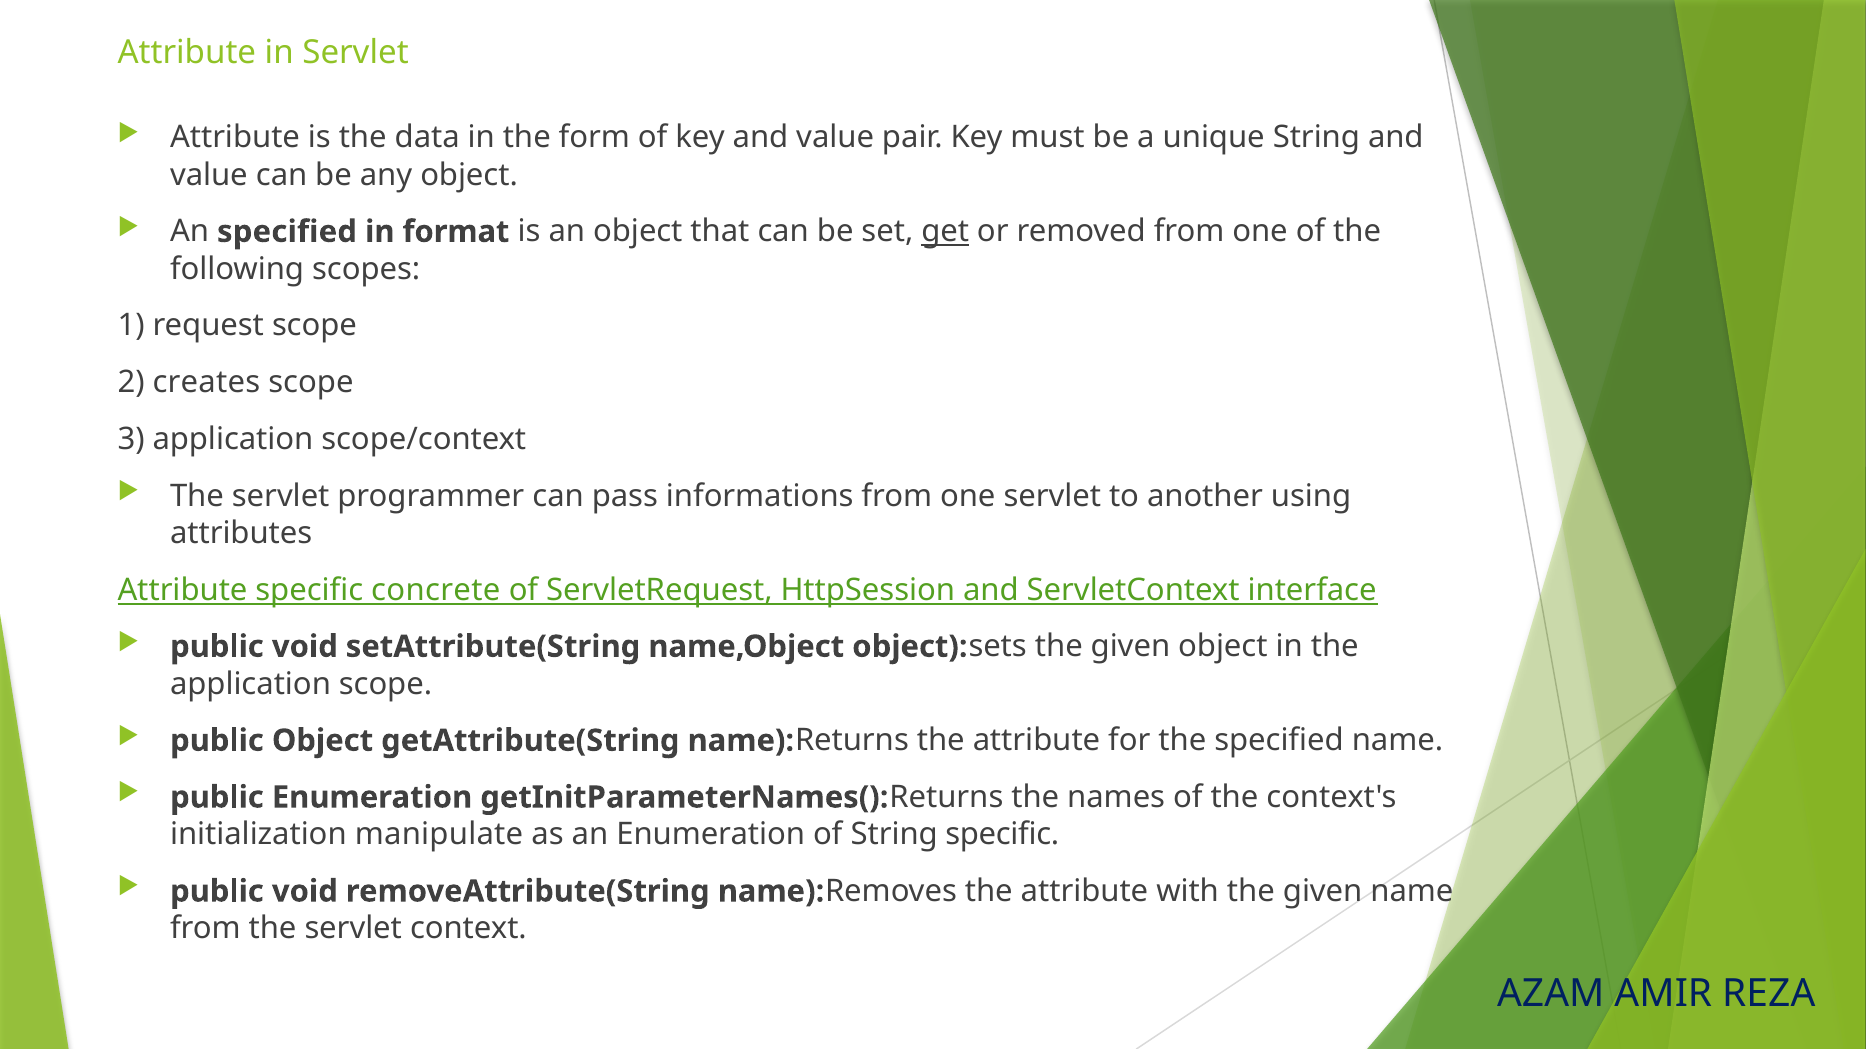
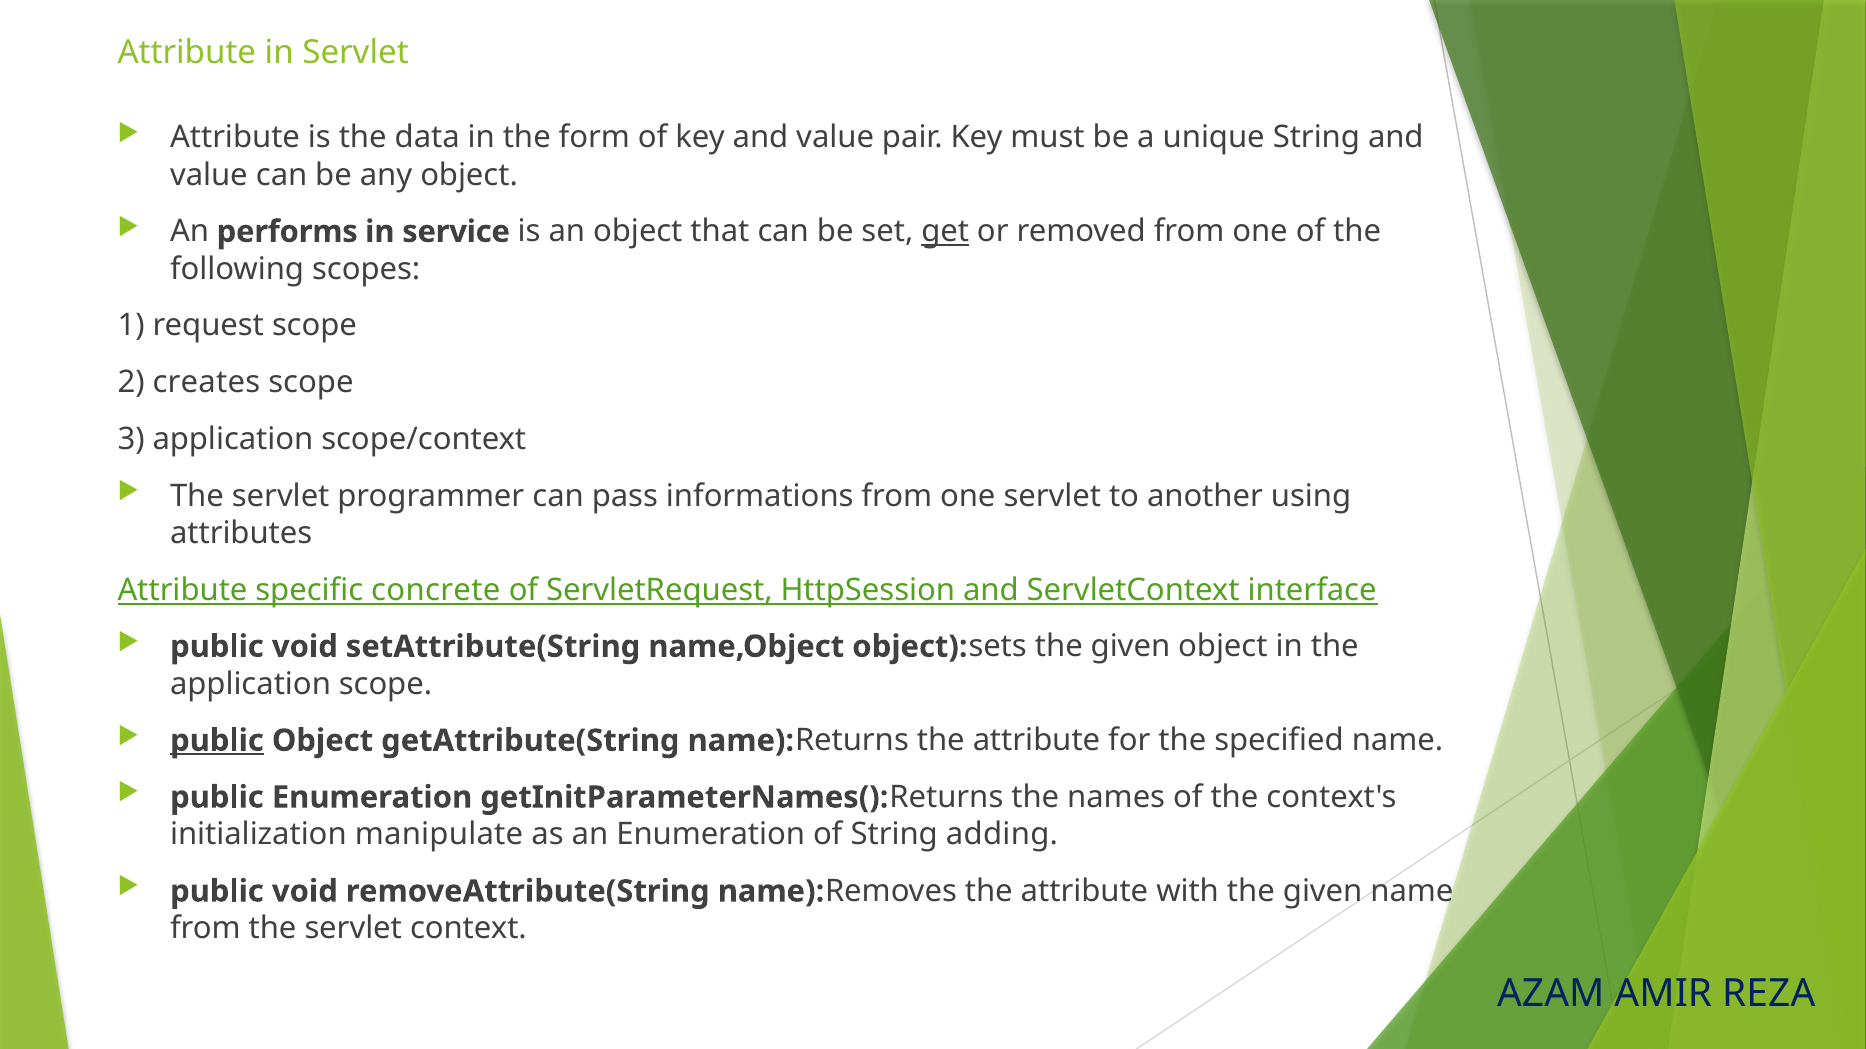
An specified: specified -> performs (287, 232)
format: format -> service (456, 232)
public underline: none -> present (217, 741)
String specific: specific -> adding (1002, 835)
